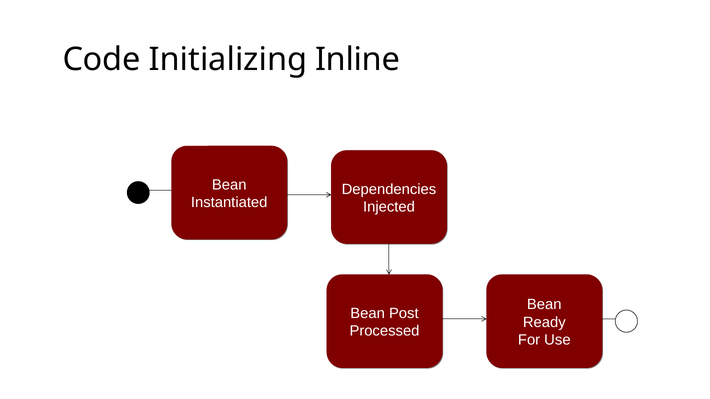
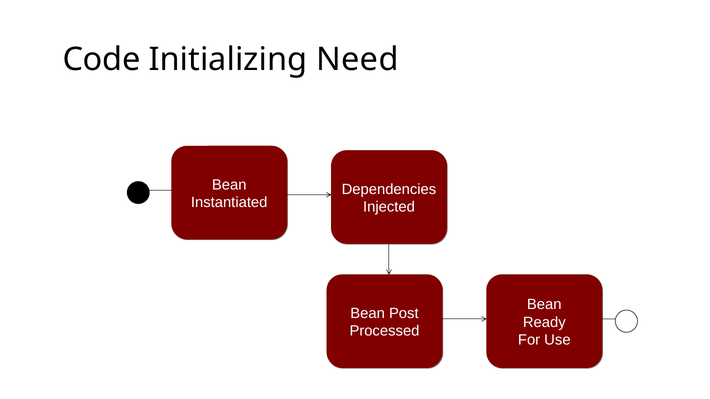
Inline: Inline -> Need (357, 60)
